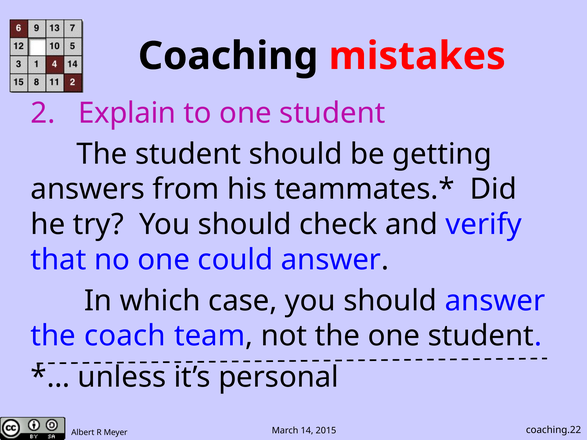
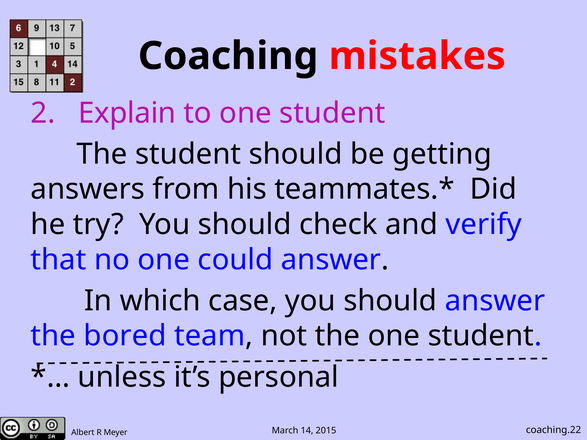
coach: coach -> bored (125, 336)
